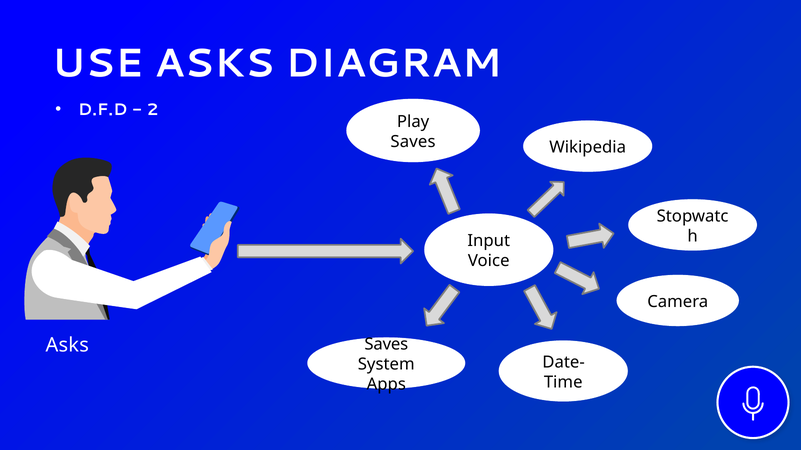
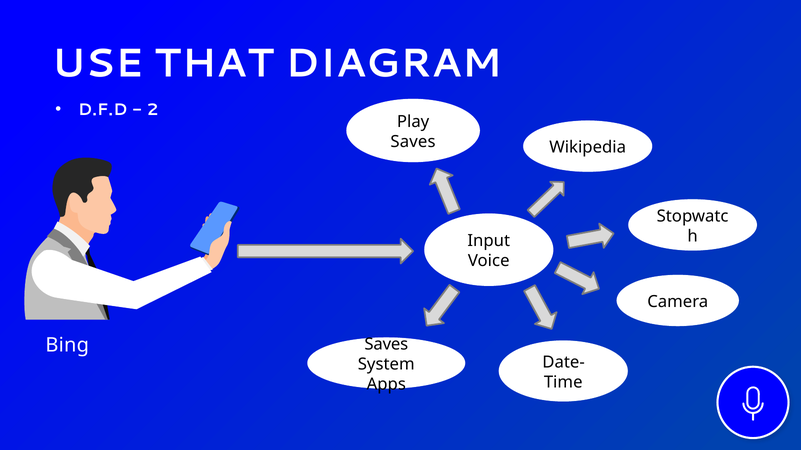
USE ASKS: ASKS -> THAT (214, 64)
Asks: Asks -> Bing (67, 346)
